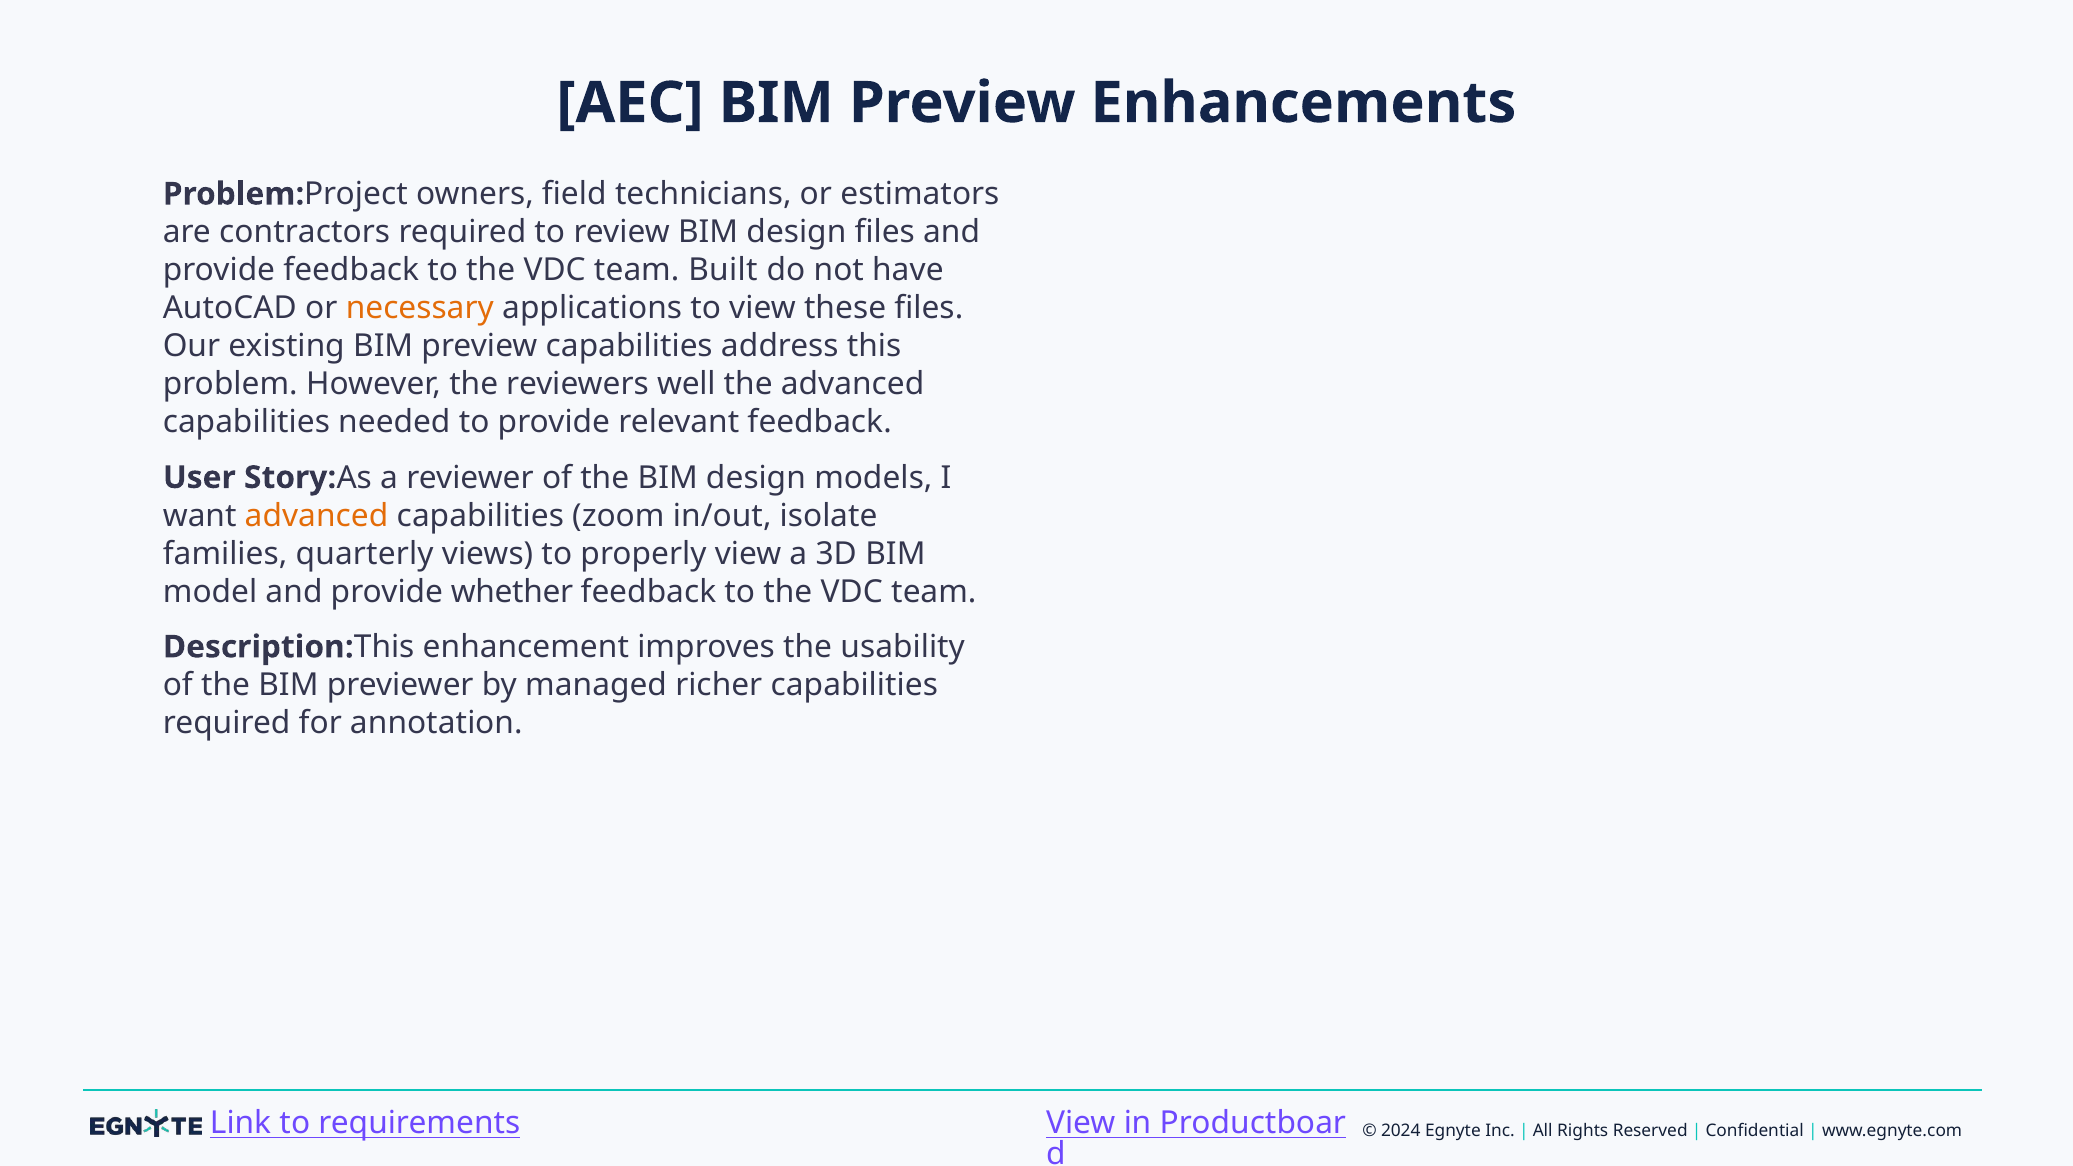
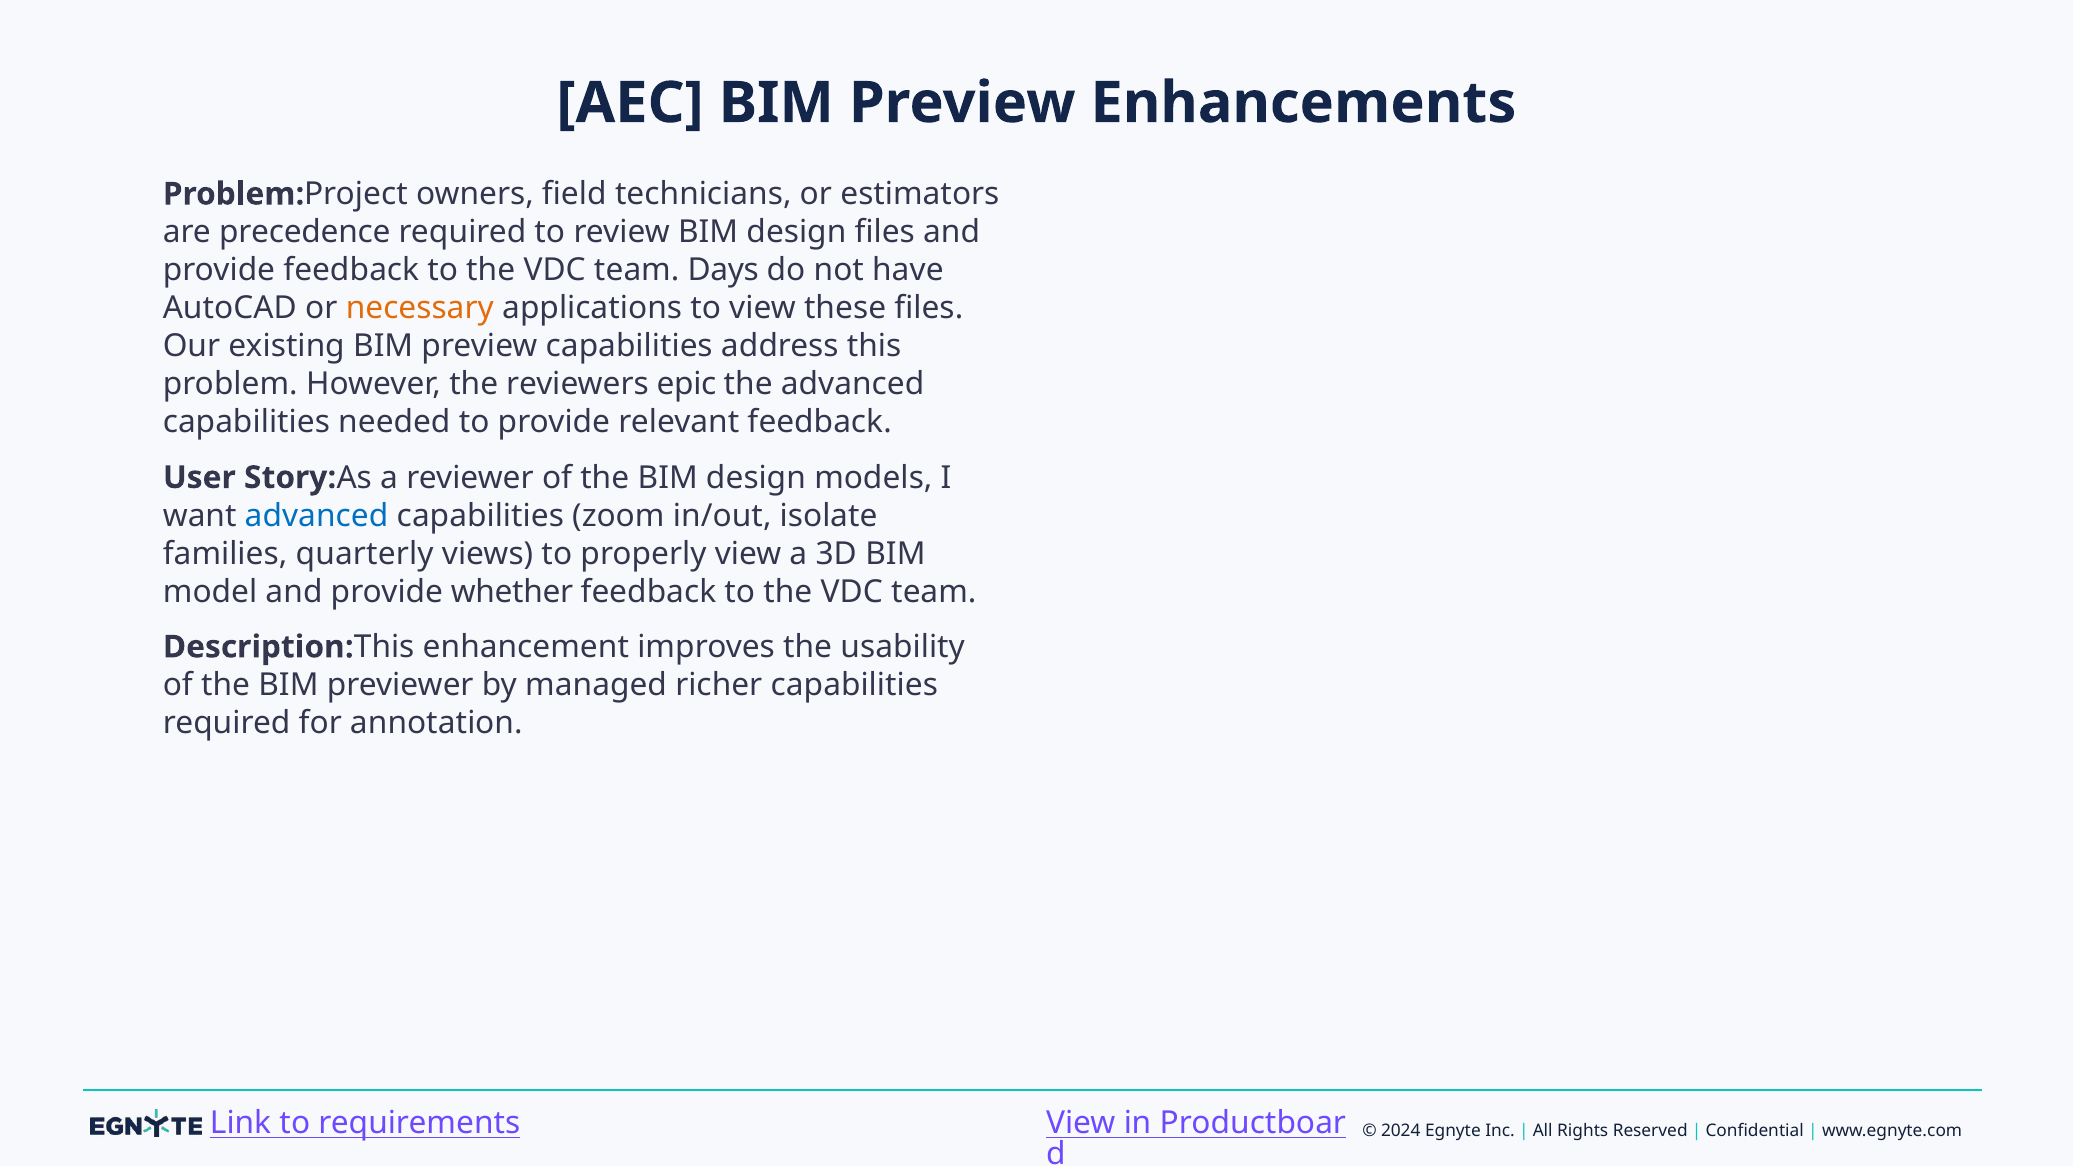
contractors: contractors -> precedence (305, 232)
Built: Built -> Days (723, 270)
well: well -> epic (686, 384)
advanced colour: orange -> blue (317, 516)
